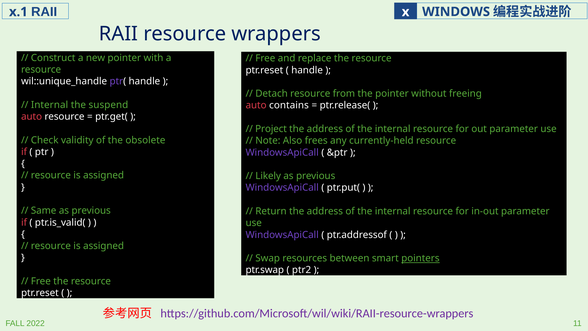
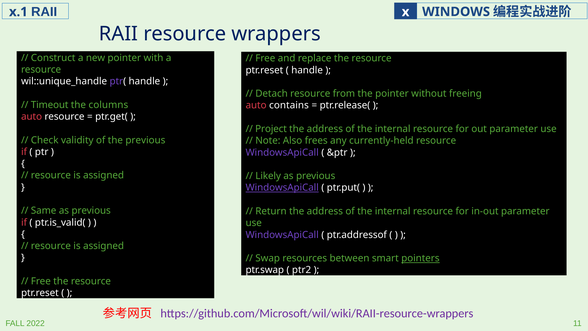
Internal: Internal -> Timeout (50, 105)
suspend: suspend -> columns (108, 105)
the obsolete: obsolete -> previous (145, 140)
WindowsApiCall underline: none -> present (282, 188)
